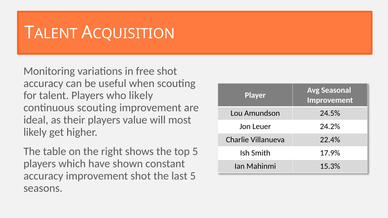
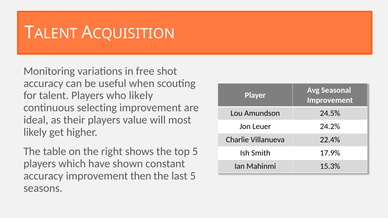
continuous scouting: scouting -> selecting (97, 108)
improvement shot: shot -> then (141, 176)
